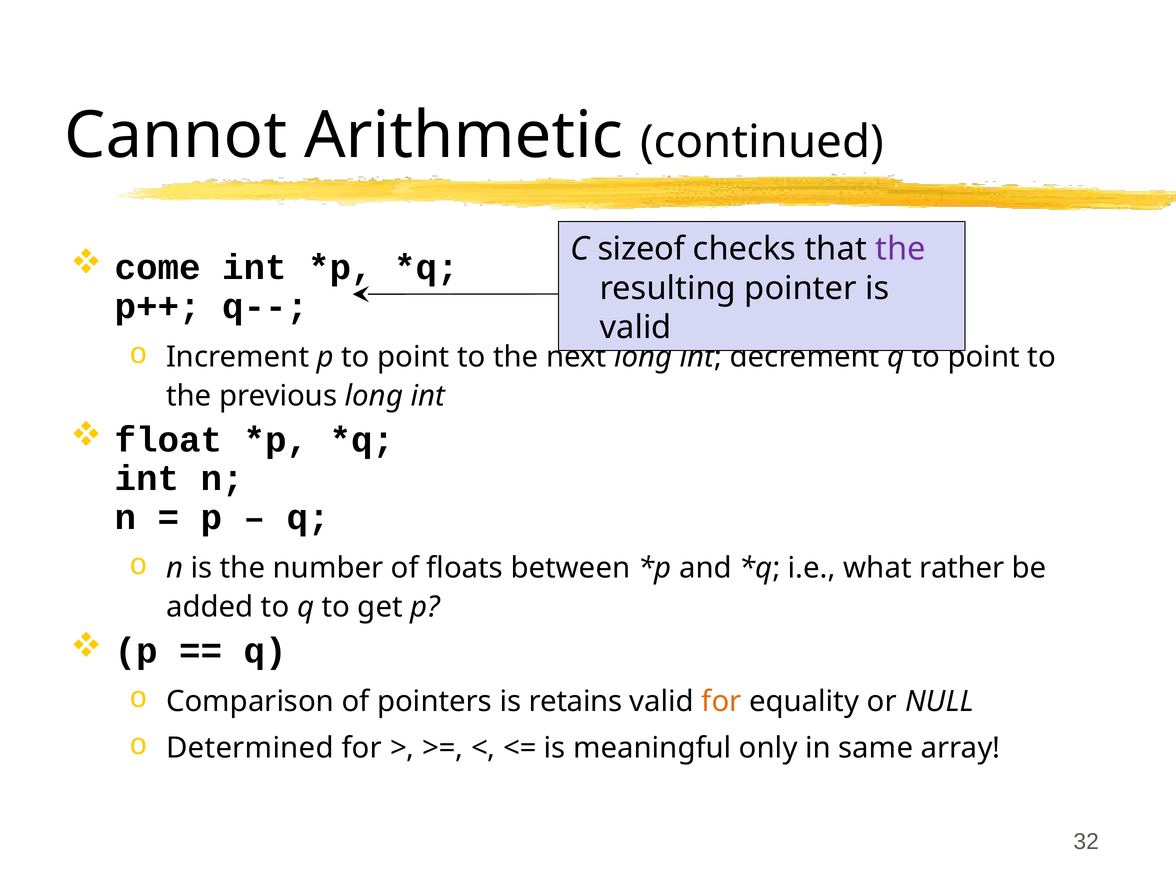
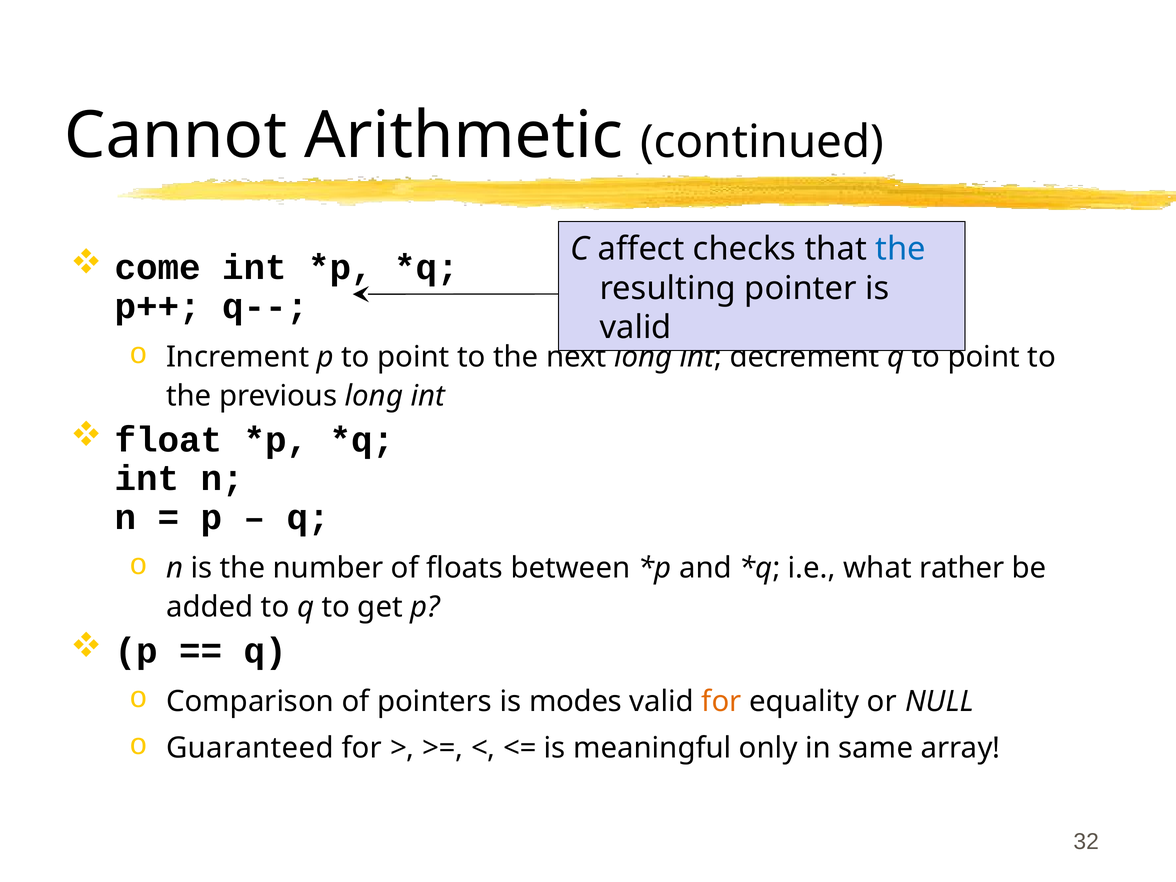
sizeof: sizeof -> affect (641, 249)
the colour: purple -> blue (901, 249)
retains: retains -> modes (575, 701)
Determined: Determined -> Guaranteed (250, 748)
